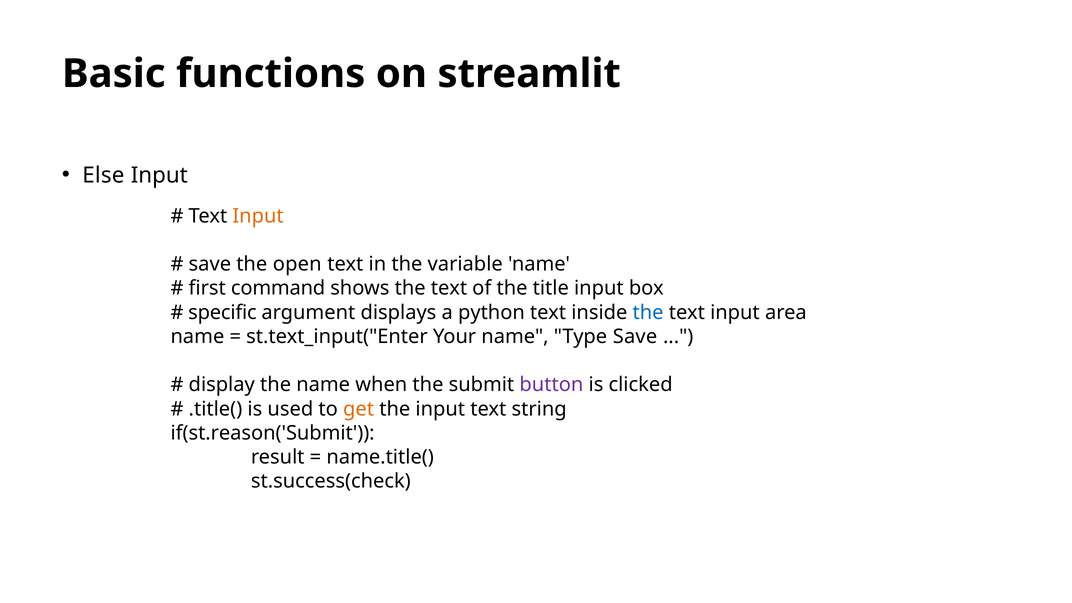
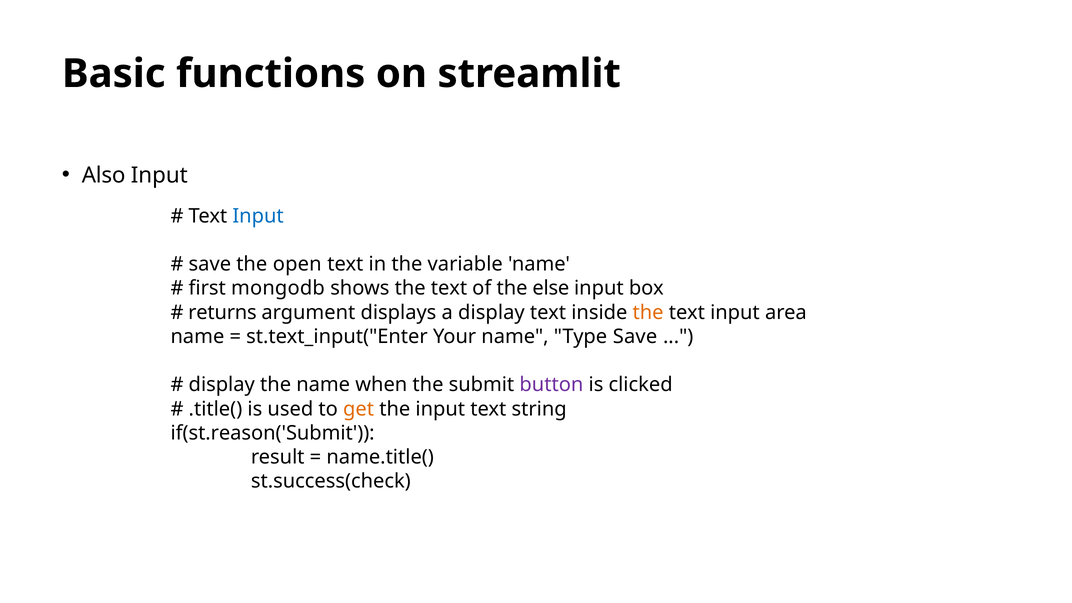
Else: Else -> Also (104, 175)
Input colour: orange -> blue (258, 216)
command: command -> mongodb (278, 288)
title: title -> else (551, 288)
specific: specific -> returns (222, 312)
a python: python -> display (491, 312)
the colour: blue -> orange (648, 312)
